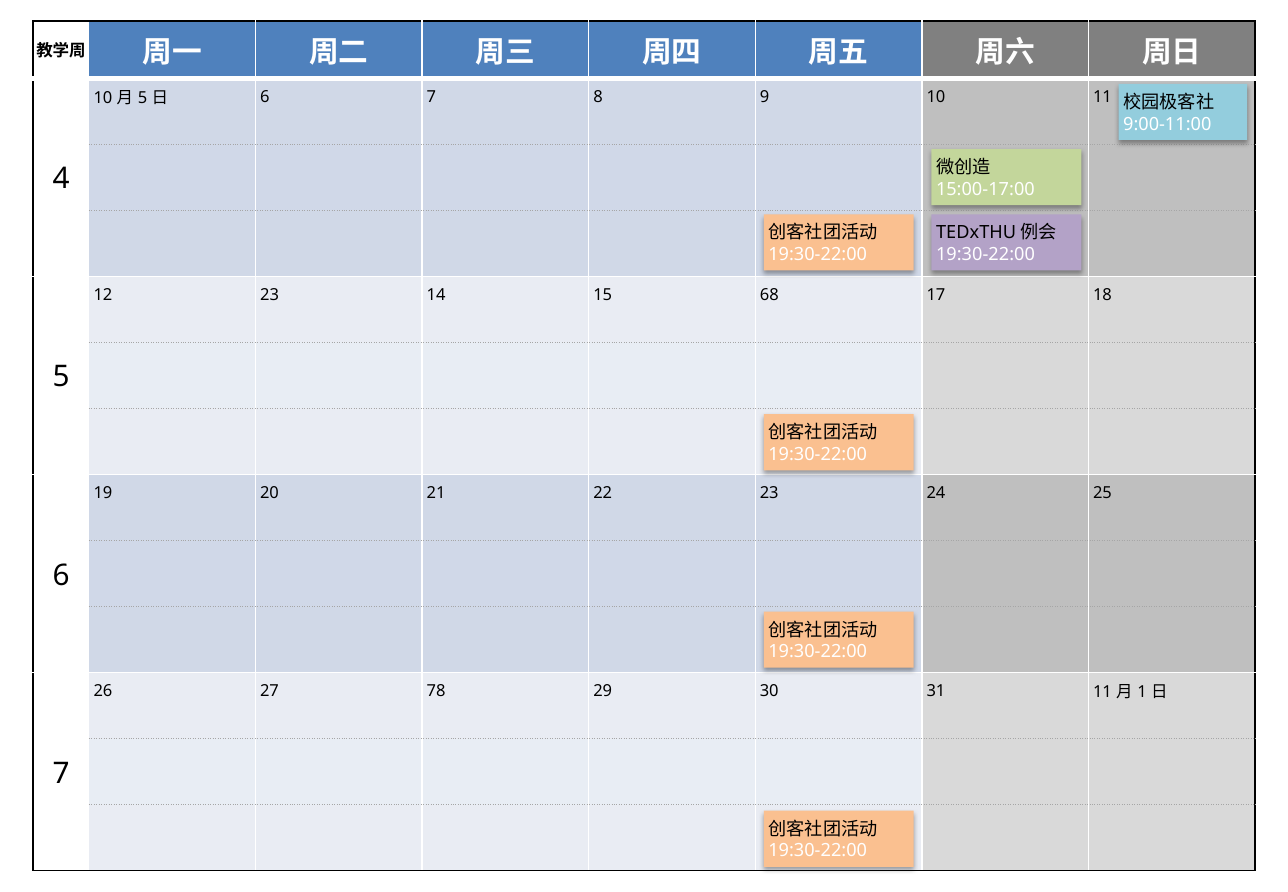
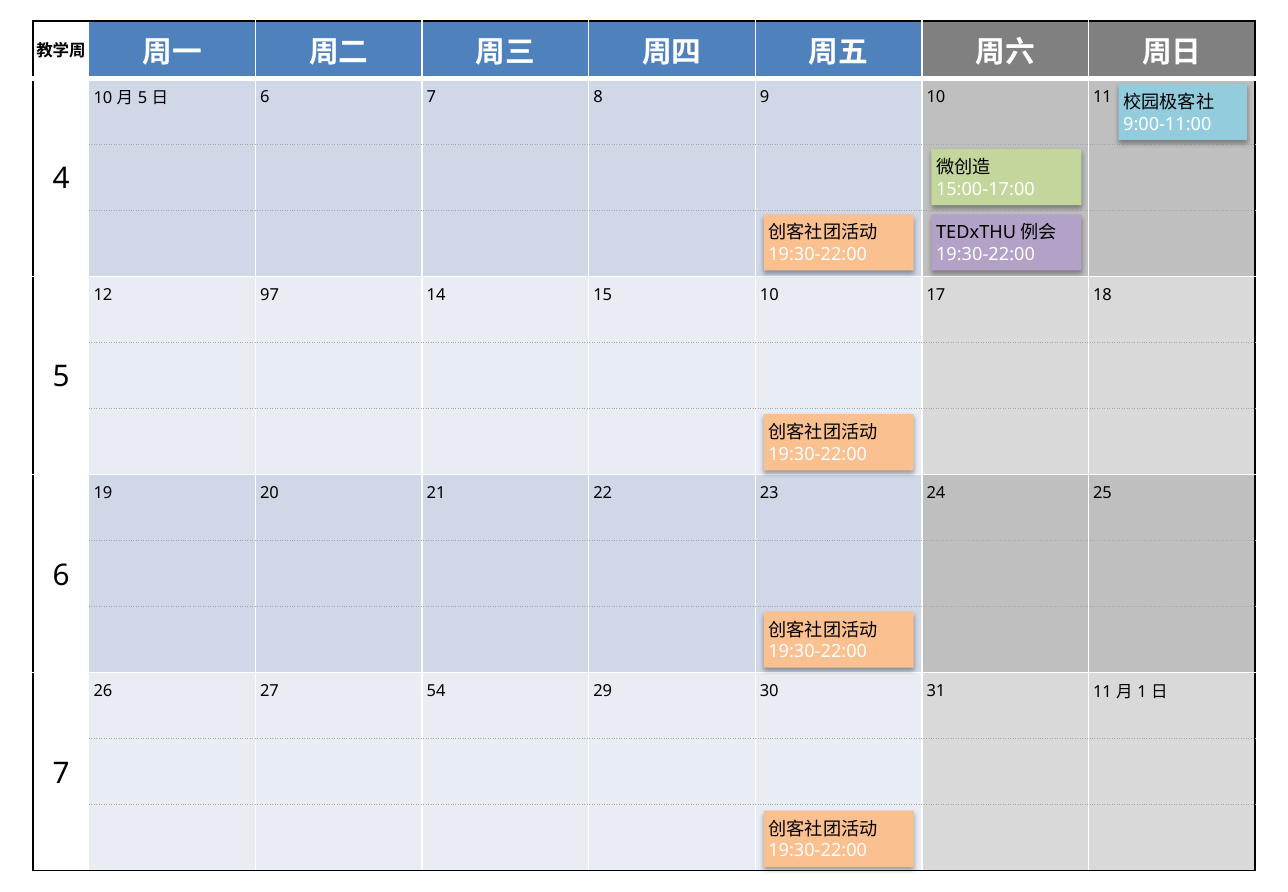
12 23: 23 -> 97 (270, 295)
15 68: 68 -> 10 (769, 295)
78: 78 -> 54 (436, 691)
